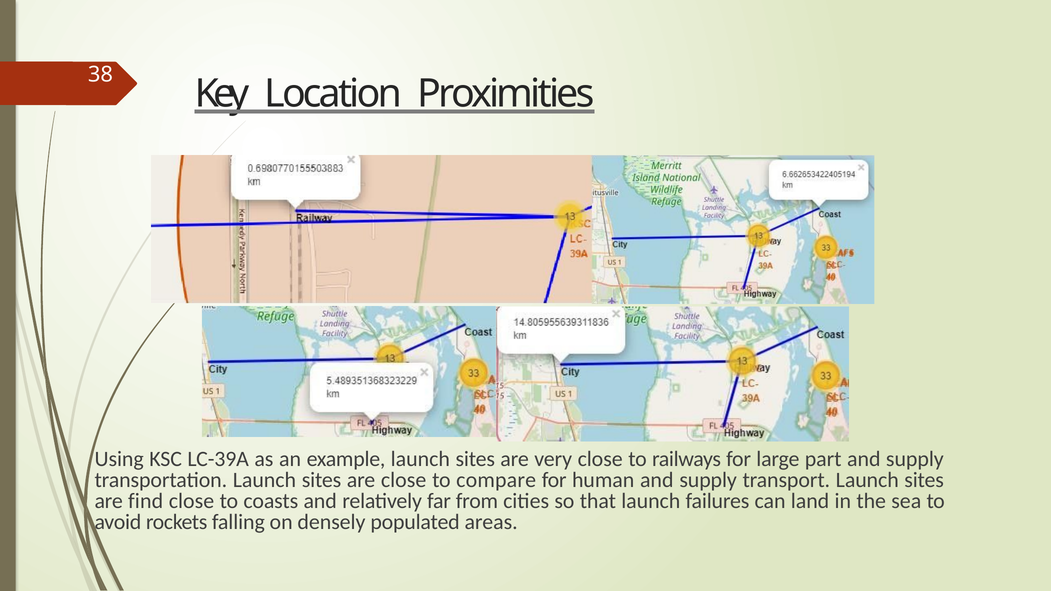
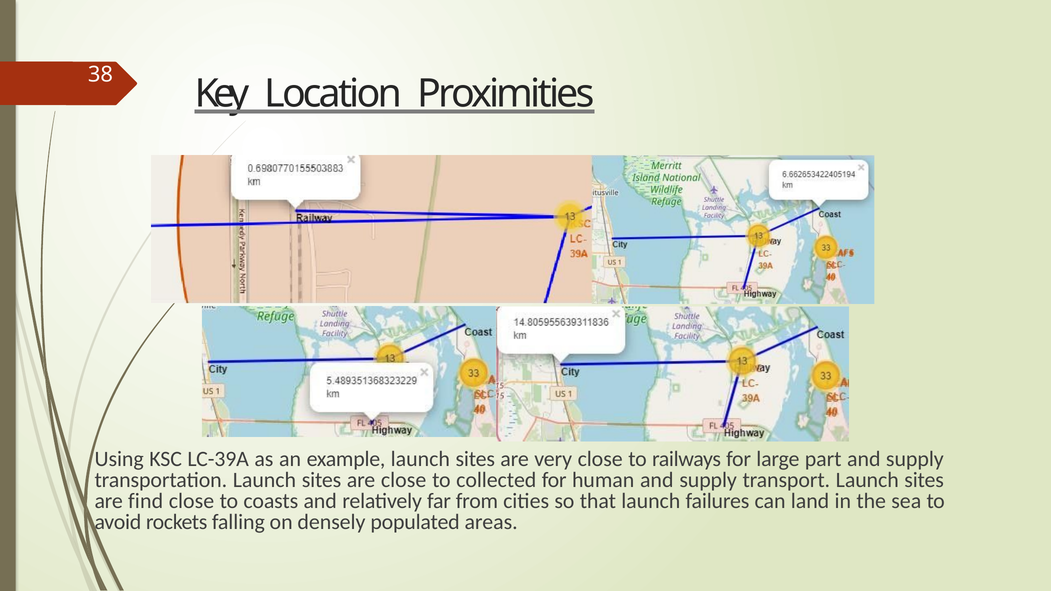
compare: compare -> collected (496, 480)
